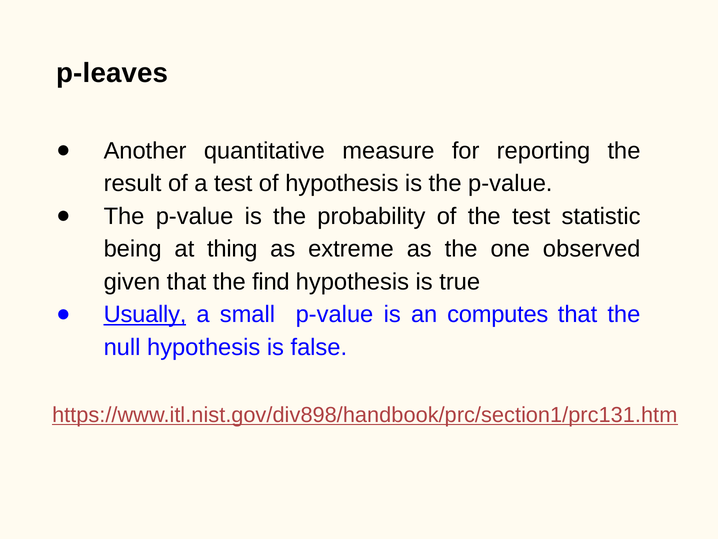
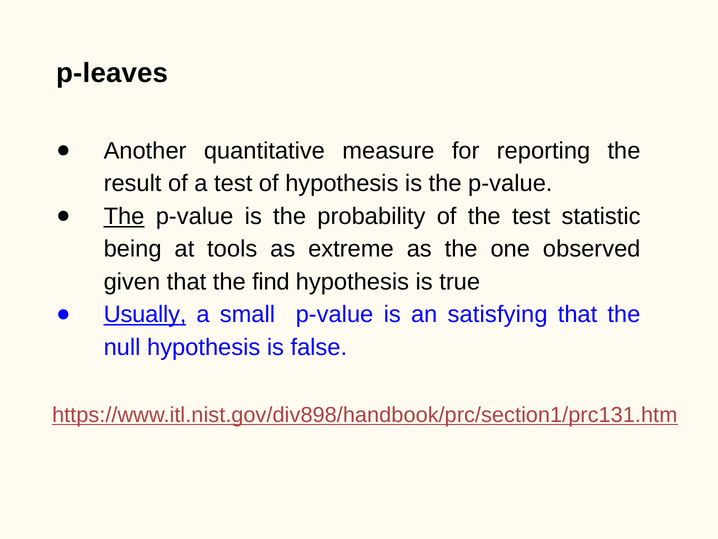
The underline: none -> present (124, 216)
thing: thing -> tools (232, 249)
computes: computes -> satisfying (498, 315)
